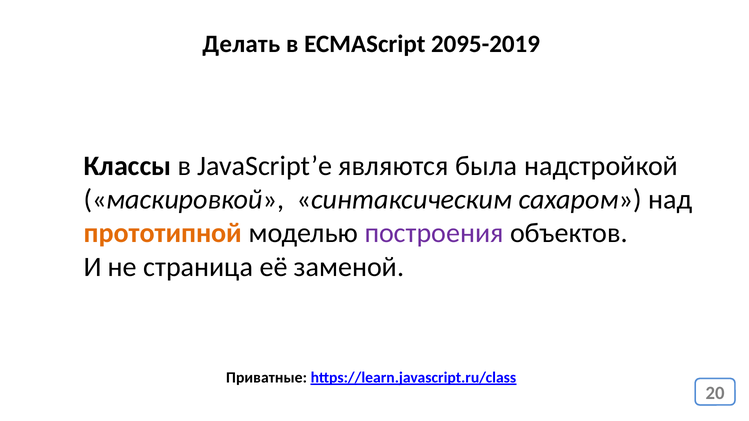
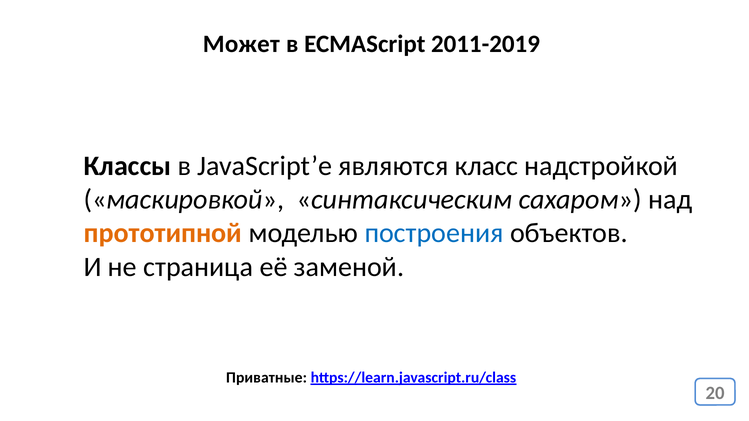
Делать: Делать -> Может (241, 44)
2095-2019: 2095-2019 -> 2011-2019 (485, 44)
была: была -> класс (486, 166)
построения colour: purple -> blue (434, 233)
